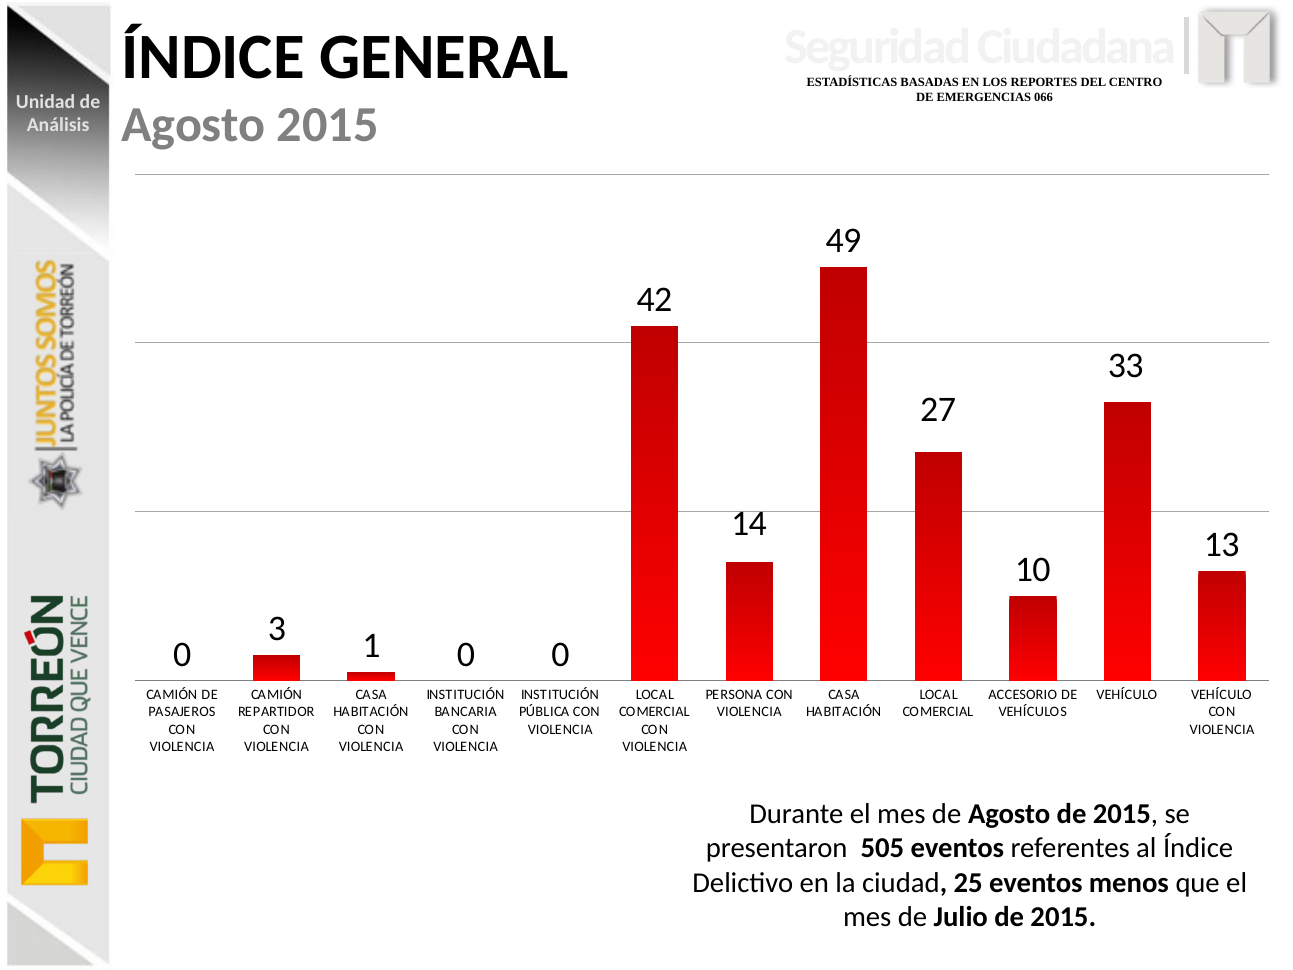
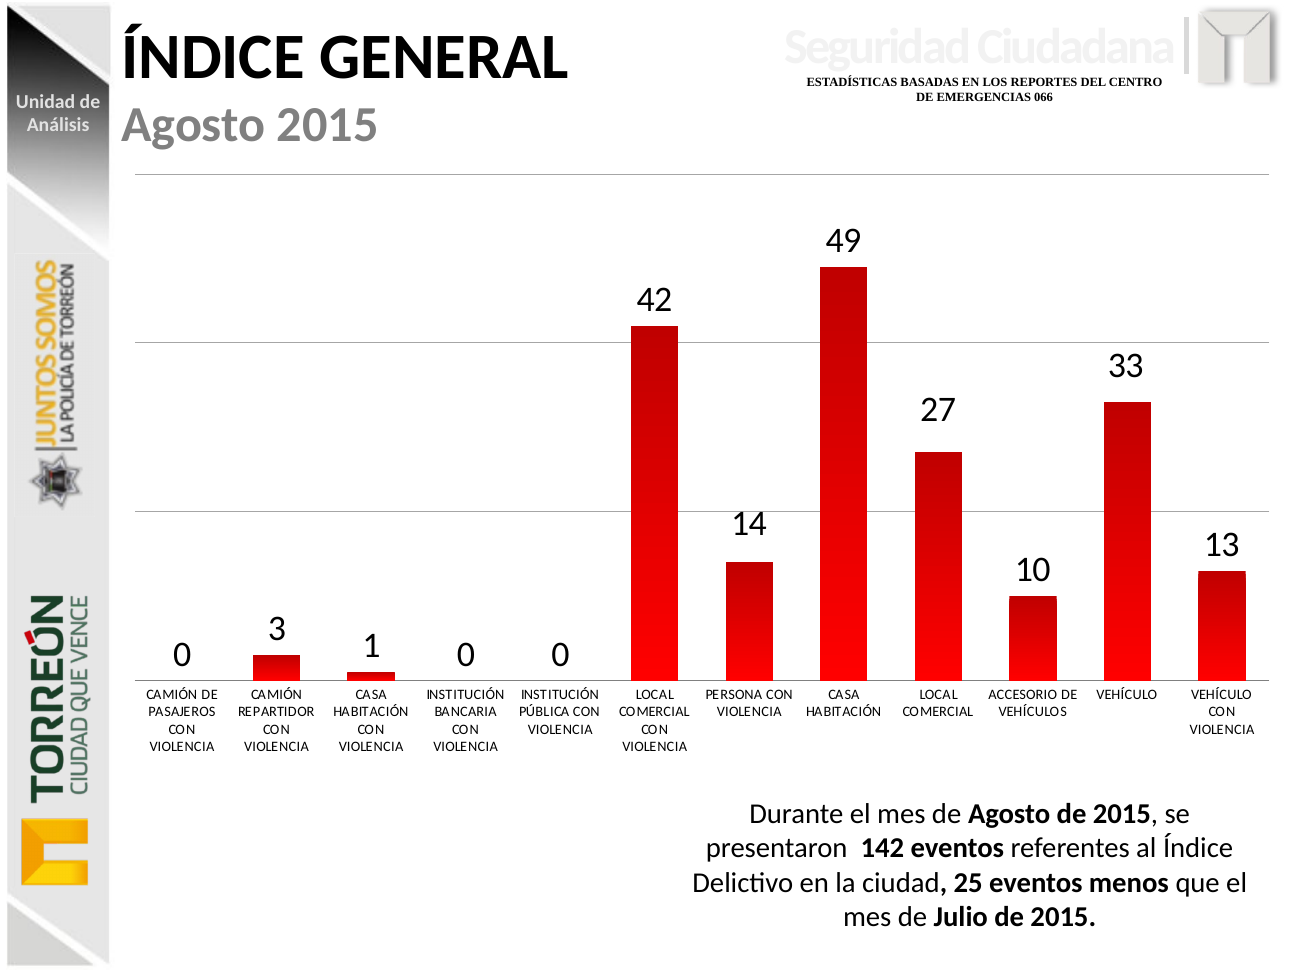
505: 505 -> 142 (882, 848)
